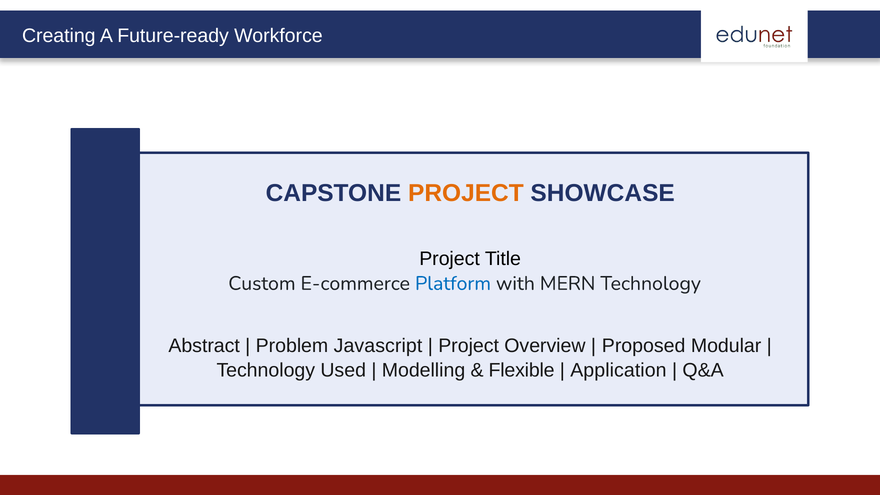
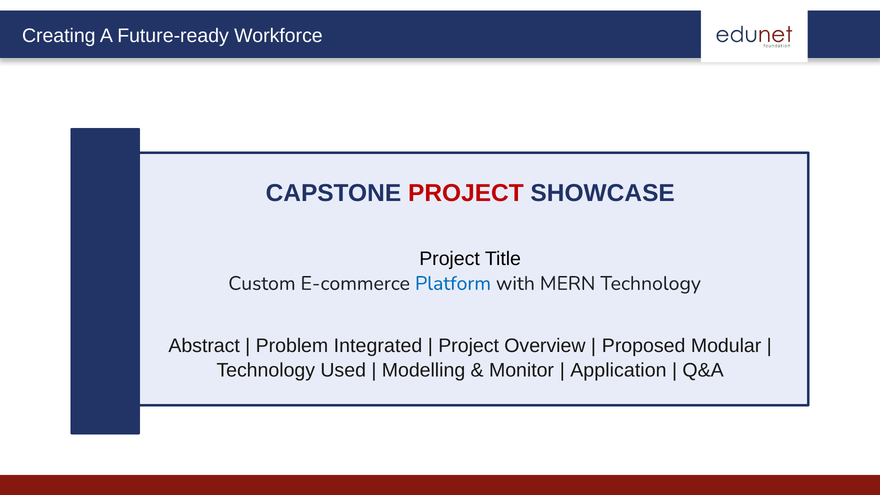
PROJECT colour: orange -> red (466, 193)
Javascript: Javascript -> Integrated (378, 346)
Flexible: Flexible -> Monitor (522, 370)
